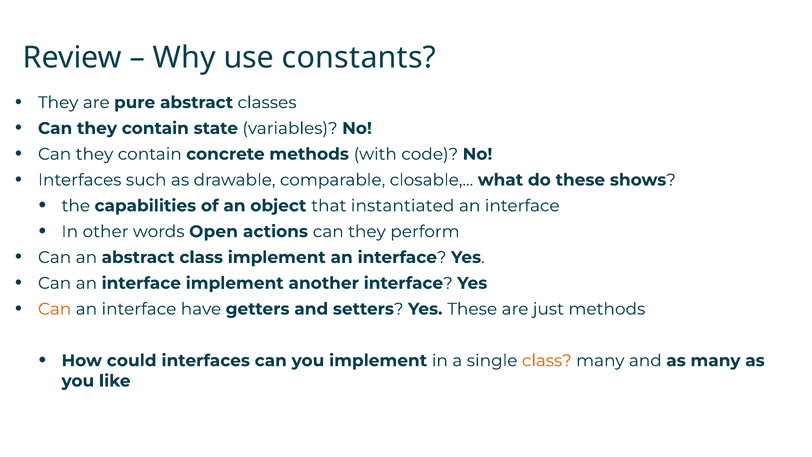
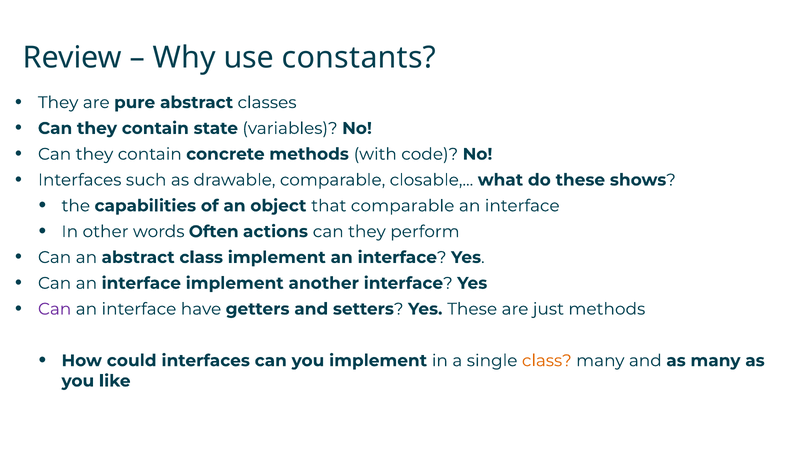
that instantiated: instantiated -> comparable (403, 206)
Open: Open -> Often (214, 231)
Can colour: orange -> purple (55, 309)
